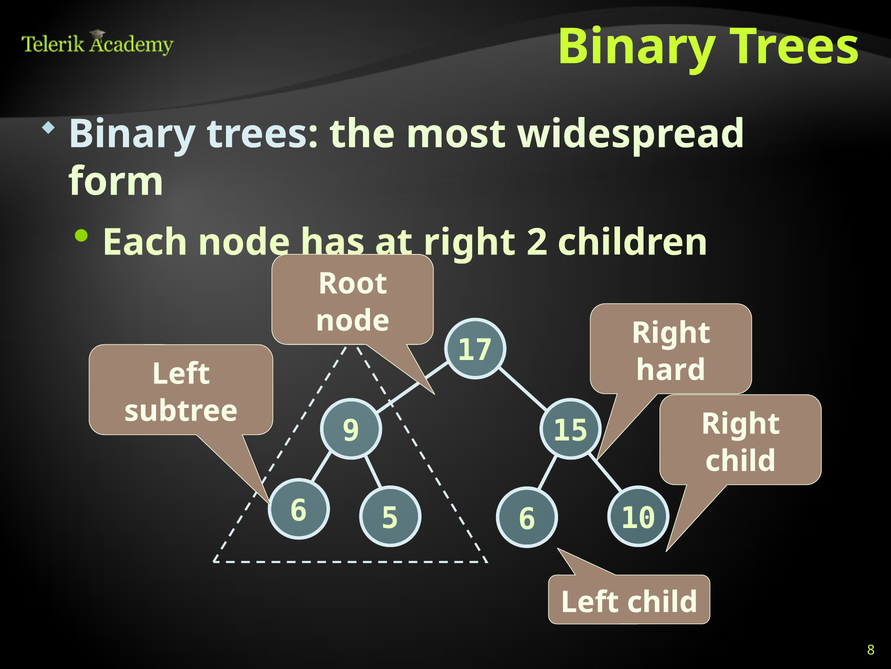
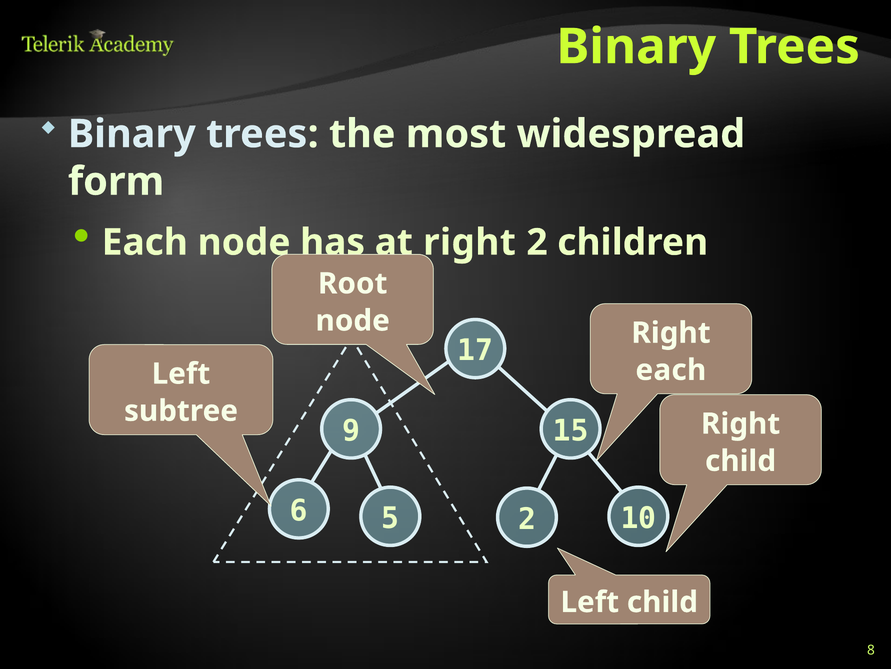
hard: hard -> each (671, 370)
5 6: 6 -> 2 (527, 519)
